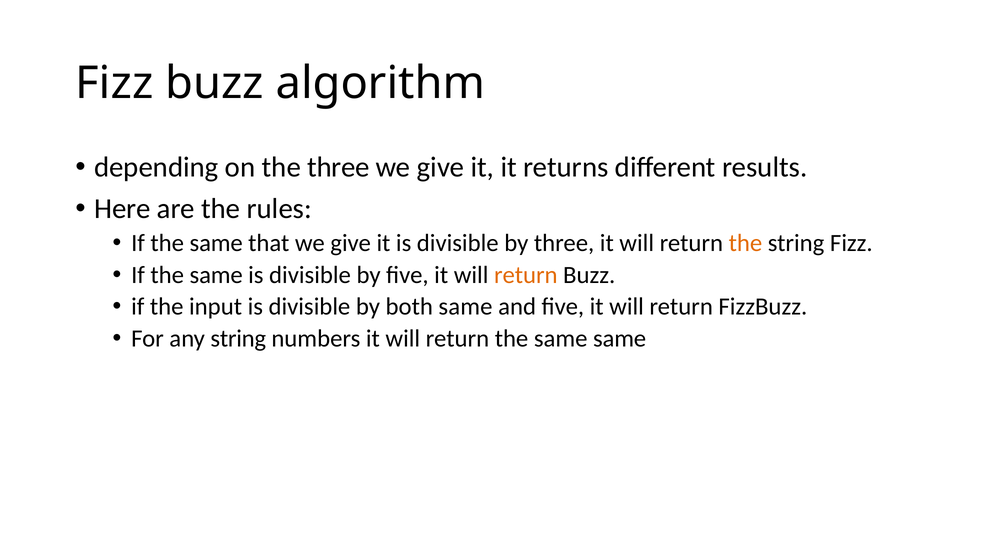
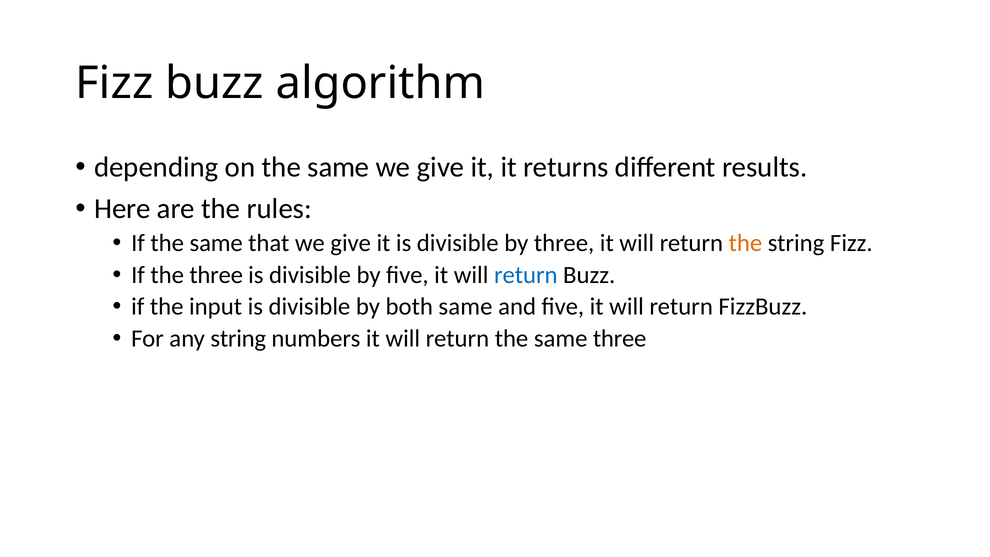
on the three: three -> same (338, 167)
same: same -> three (216, 275)
return colour: orange -> blue (526, 275)
same same: same -> three (620, 339)
